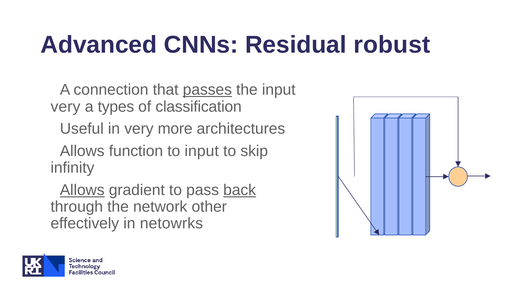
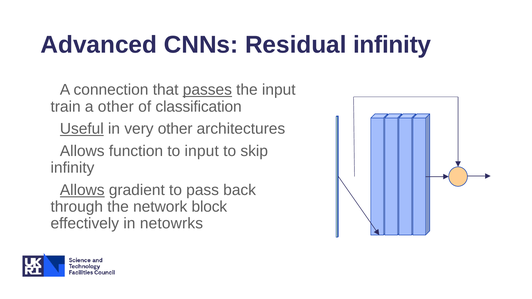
Residual robust: robust -> infinity (392, 45)
very: very -> train (66, 107)
a types: types -> other (116, 107)
Useful underline: none -> present (82, 129)
very more: more -> other (175, 129)
back underline: present -> none (240, 190)
other: other -> block (209, 207)
